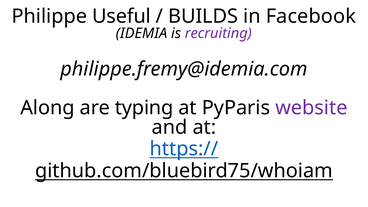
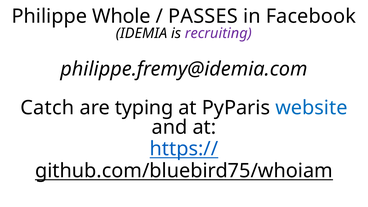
Useful: Useful -> Whole (121, 16)
BUILDS: BUILDS -> PASSES (203, 16)
Along: Along -> Catch (47, 108)
website colour: purple -> blue (311, 108)
